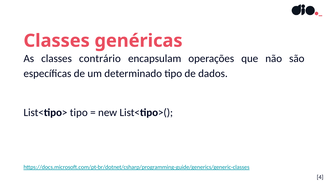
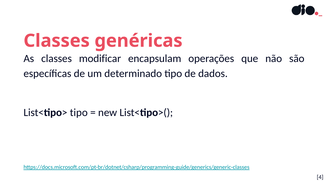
contrário: contrário -> modificar (100, 59)
